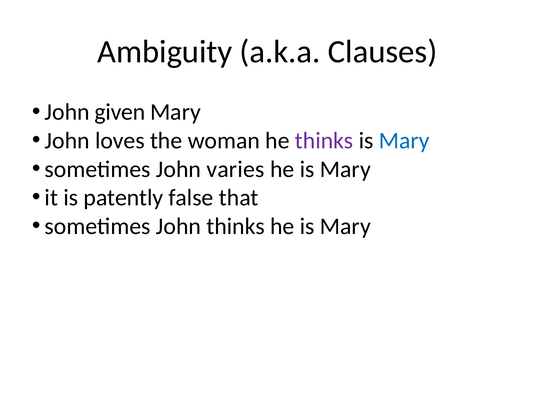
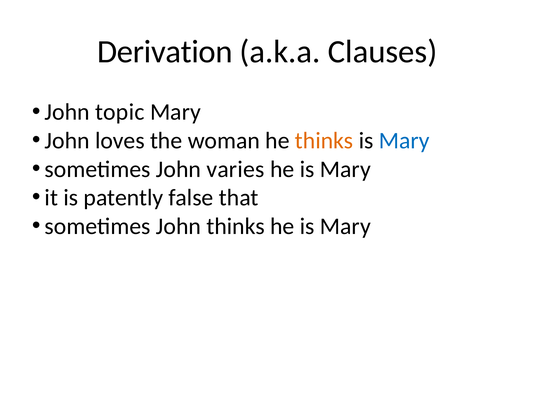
Ambiguity: Ambiguity -> Derivation (165, 52)
given: given -> topic (120, 112)
thinks colour: purple -> orange (324, 141)
